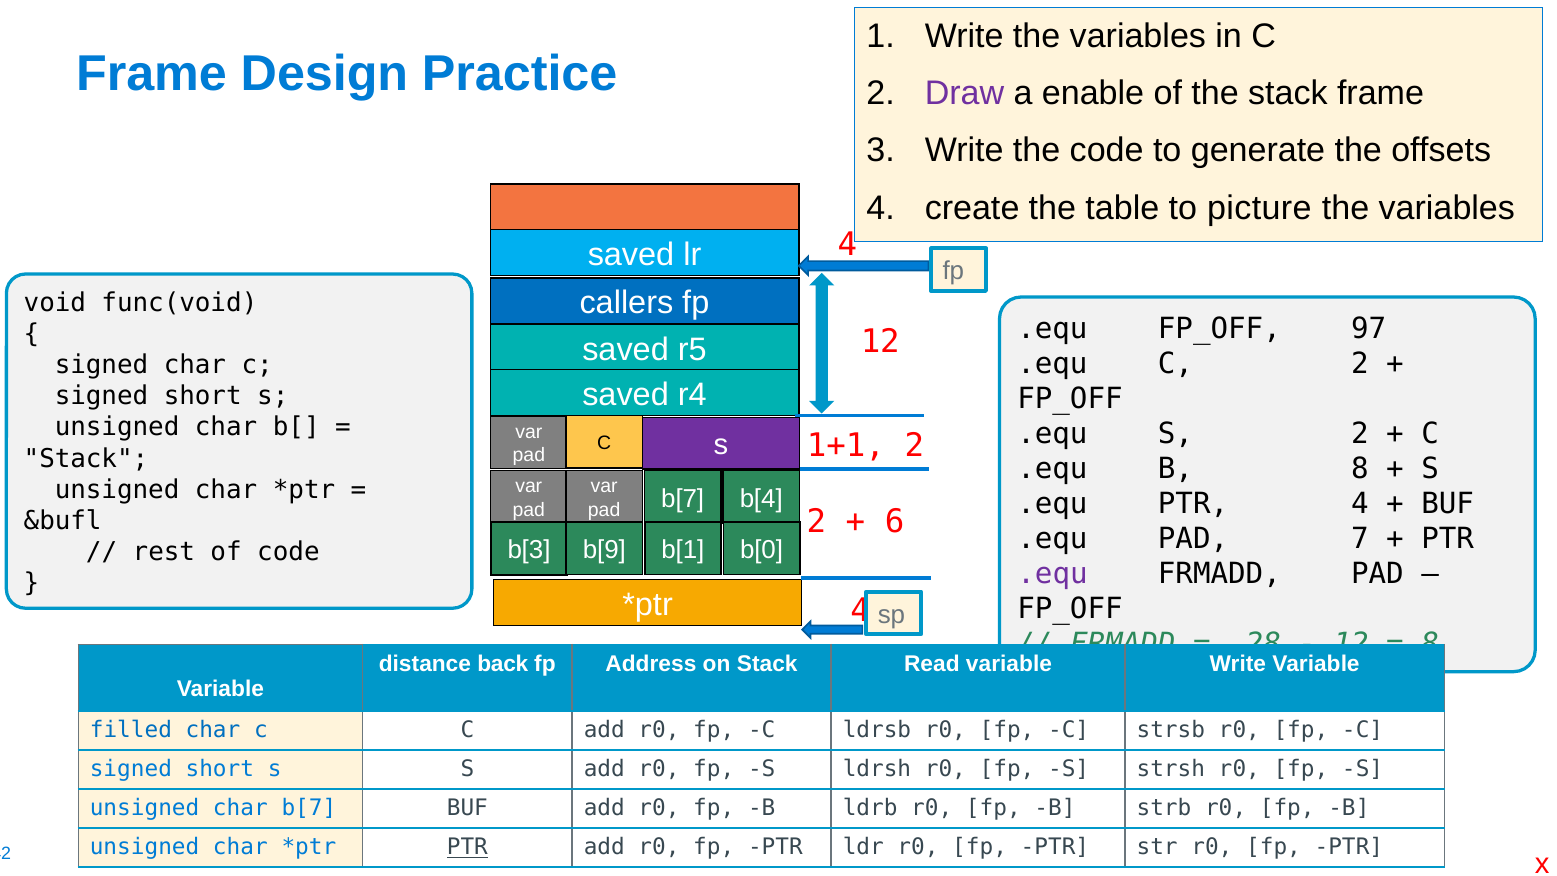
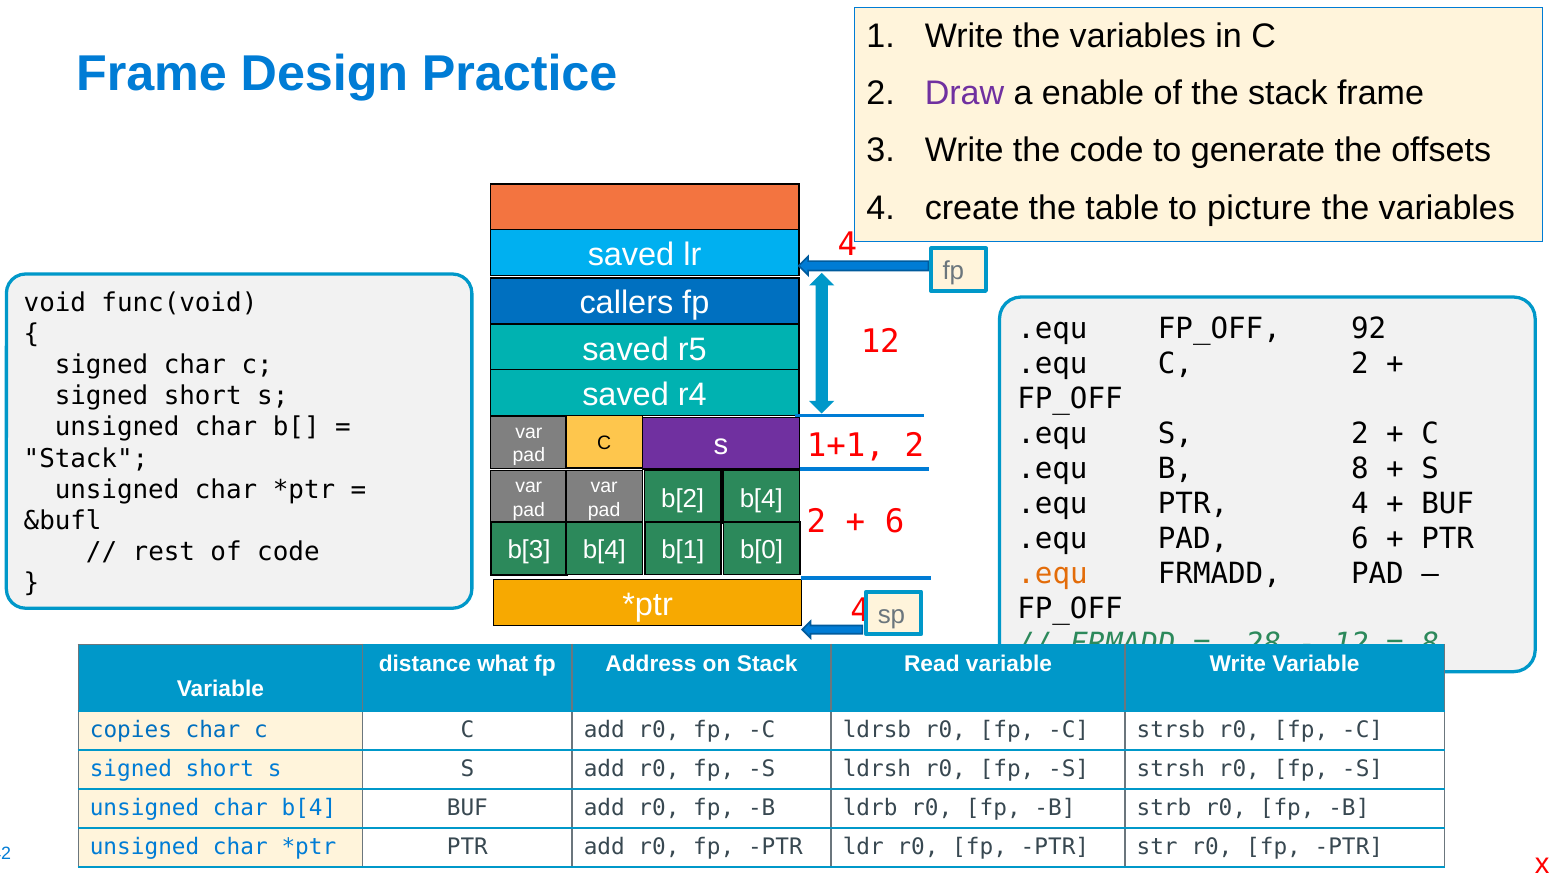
97: 97 -> 92 (1369, 329)
pad b[7: b[7 -> b[2 (683, 498)
PAD 7: 7 -> 6 (1360, 539)
b[3 b[9: b[9 -> b[4 (604, 550)
.equ colour: purple -> orange (1053, 574)
back: back -> what (503, 663)
filled: filled -> copies (131, 730)
char b[7: b[7 -> b[4 (309, 808)
PTR underline: present -> none (467, 847)
